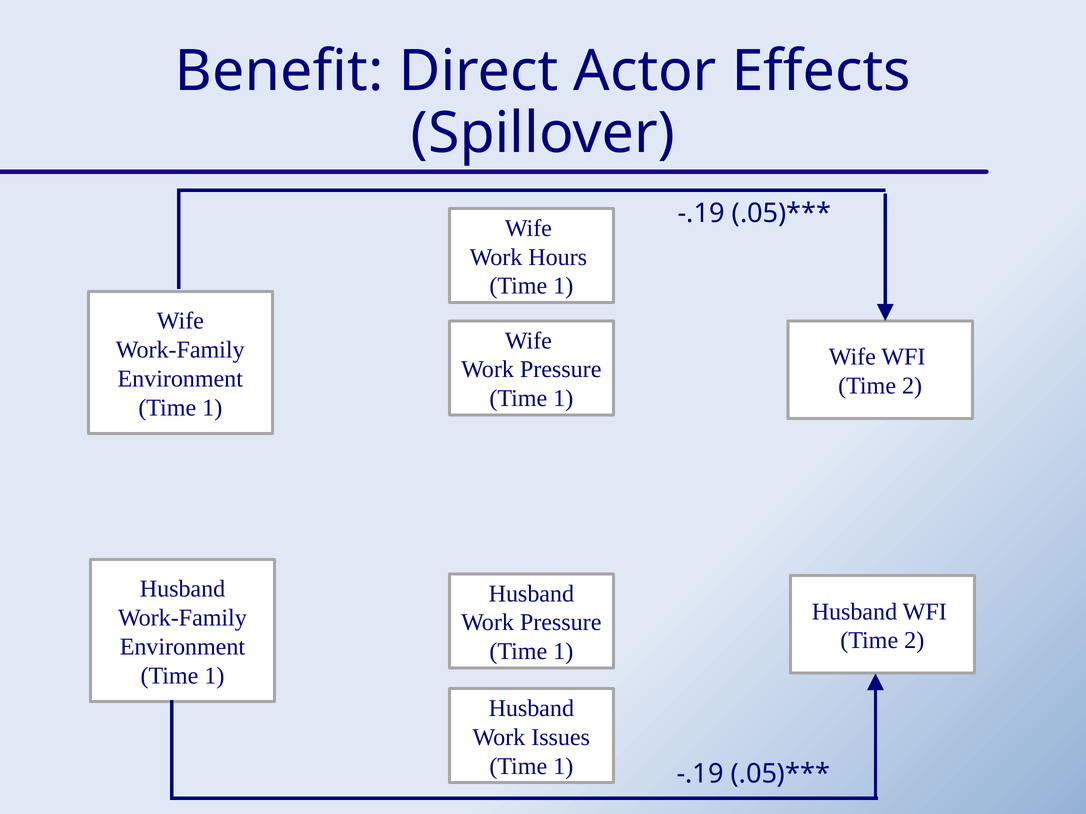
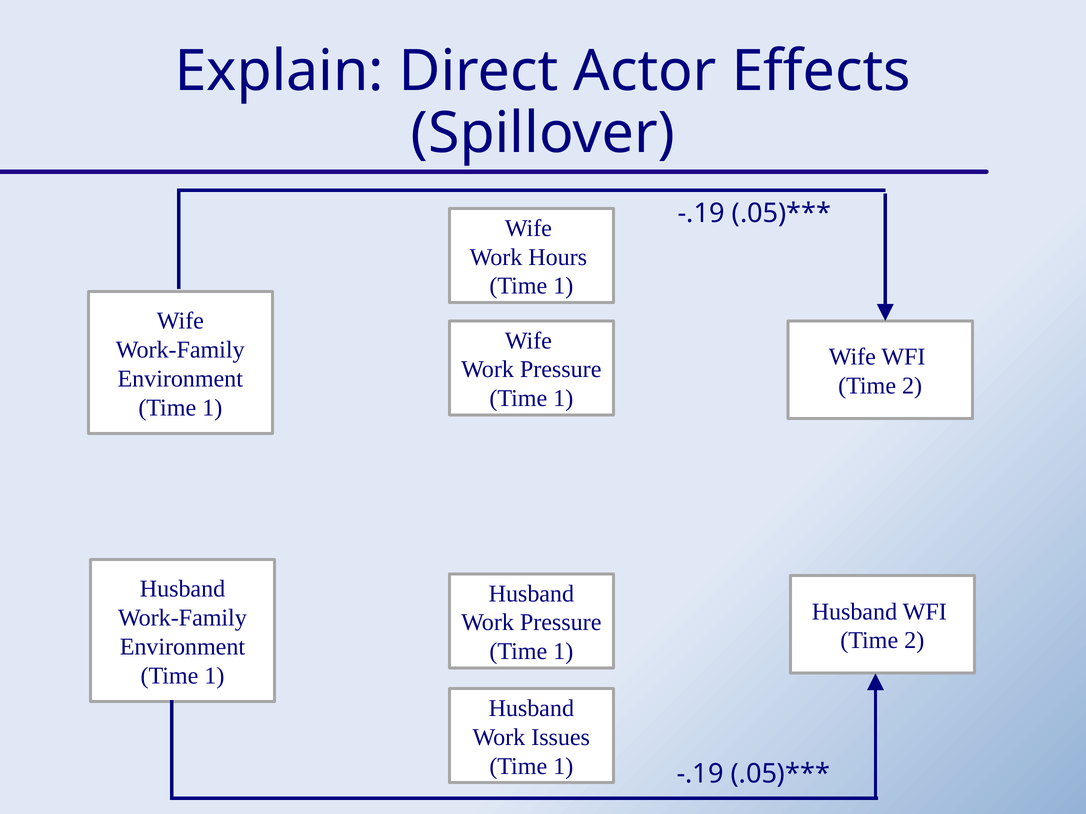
Benefit: Benefit -> Explain (279, 72)
